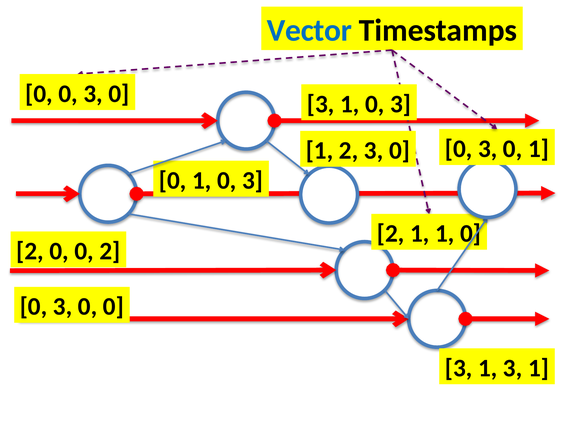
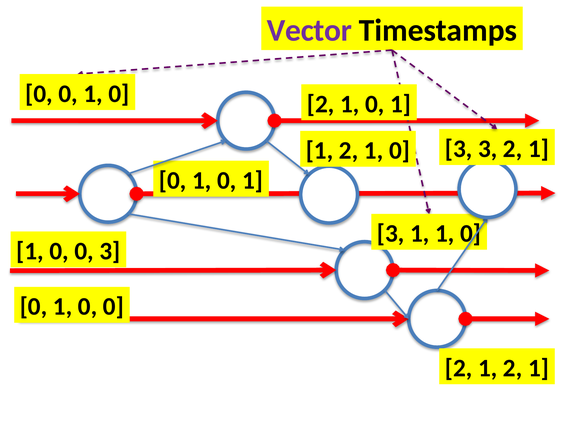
Vector colour: blue -> purple (309, 31)
0 0 3: 3 -> 1 (93, 94)
3: 3 -> 2 (321, 104)
3: 3 -> 1 (401, 104)
0: 0 -> 3 (459, 149)
0: 0 -> 2 (513, 149)
3: 3 -> 1 (374, 151)
3: 3 -> 1 (253, 180)
2: 2 -> 3 (391, 234)
2: 2 -> 1 (30, 251)
2: 2 -> 3 (110, 251)
3: 3 -> 1 (63, 307)
3: 3 -> 2 (459, 368)
3: 3 -> 2 (513, 368)
